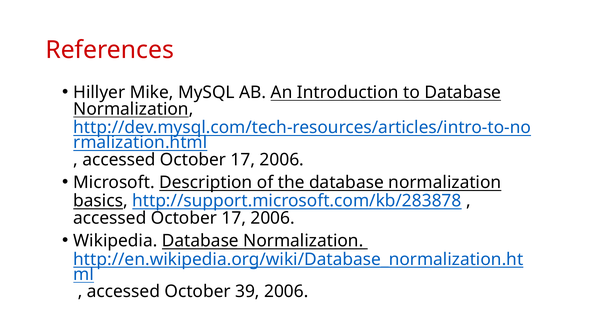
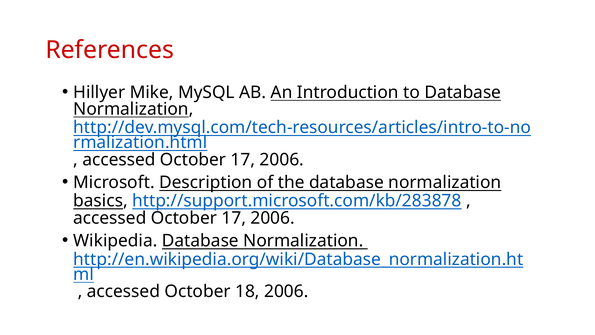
39: 39 -> 18 (247, 291)
